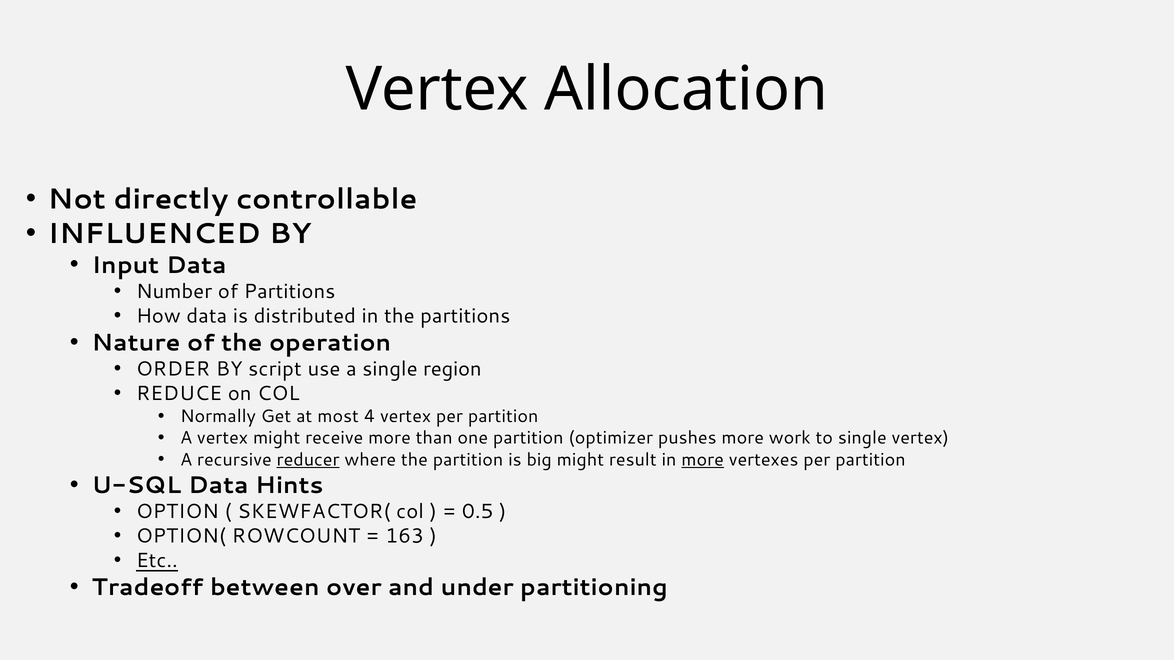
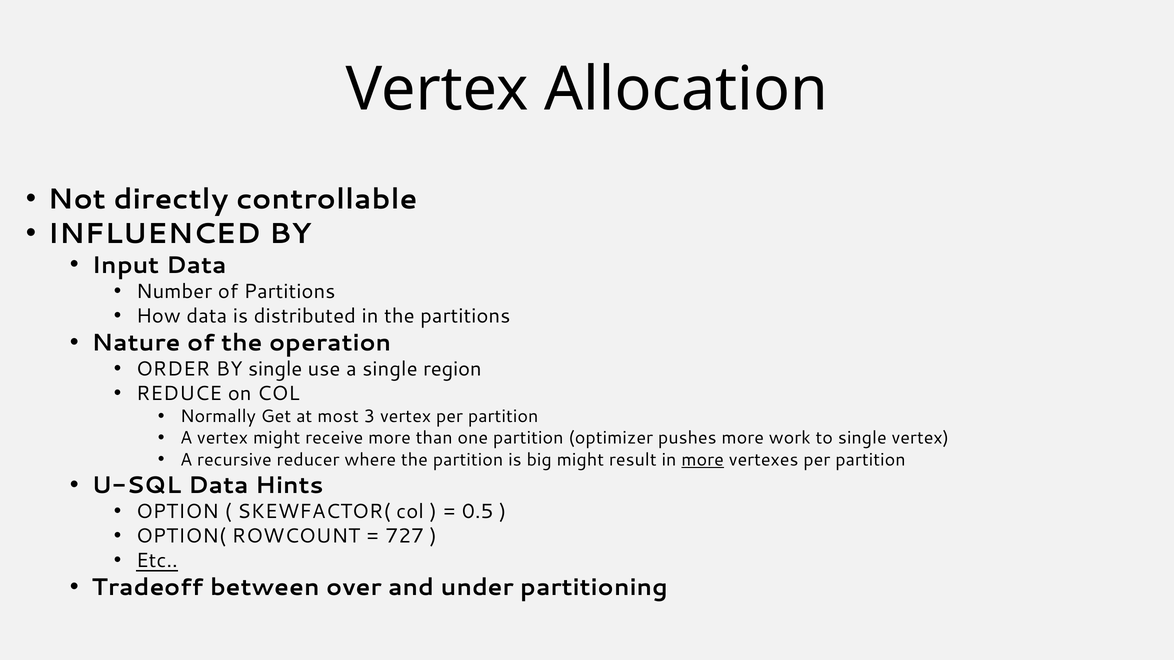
BY script: script -> single (275, 369)
4: 4 -> 3 (369, 417)
reducer underline: present -> none (308, 460)
163: 163 -> 727 (405, 536)
